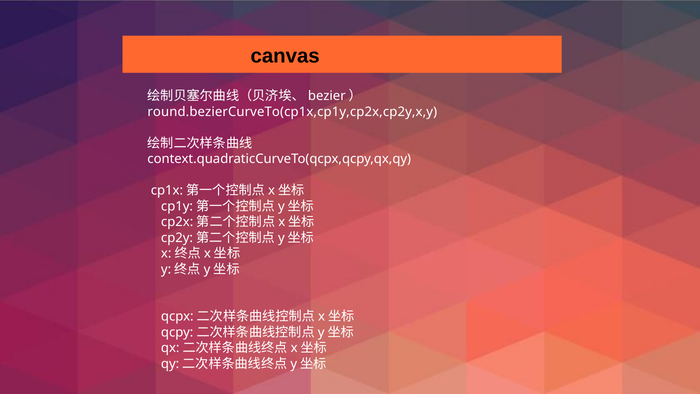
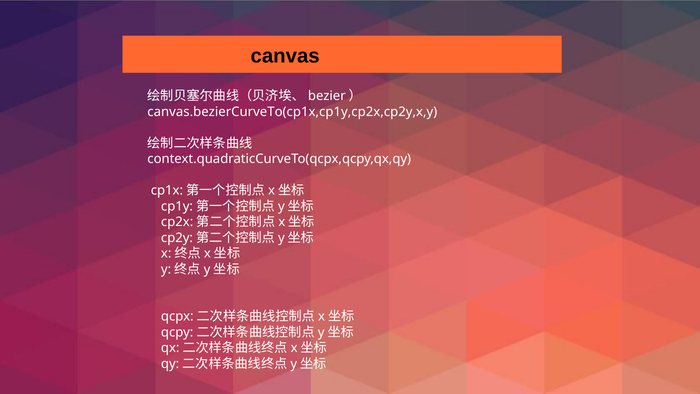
round.bezierCurveTo(cp1x,cp1y,cp2x,cp2y,x,y: round.bezierCurveTo(cp1x,cp1y,cp2x,cp2y,x,y -> canvas.bezierCurveTo(cp1x,cp1y,cp2x,cp2y,x,y (292, 112)
